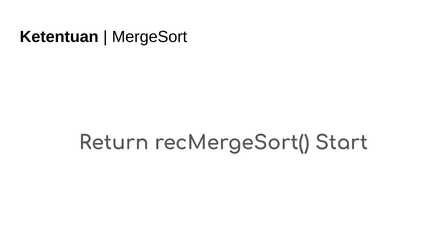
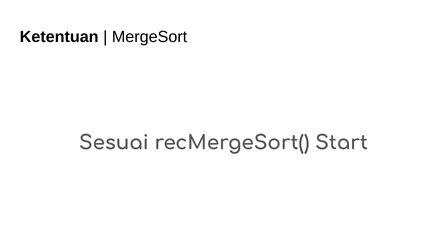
Return: Return -> Sesuai (114, 143)
